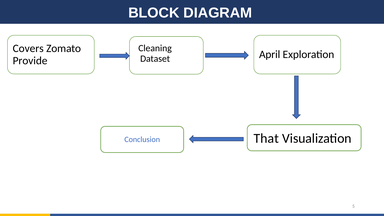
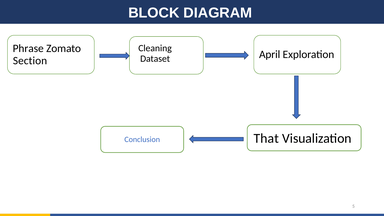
Covers: Covers -> Phrase (28, 48)
Provide: Provide -> Section (30, 61)
